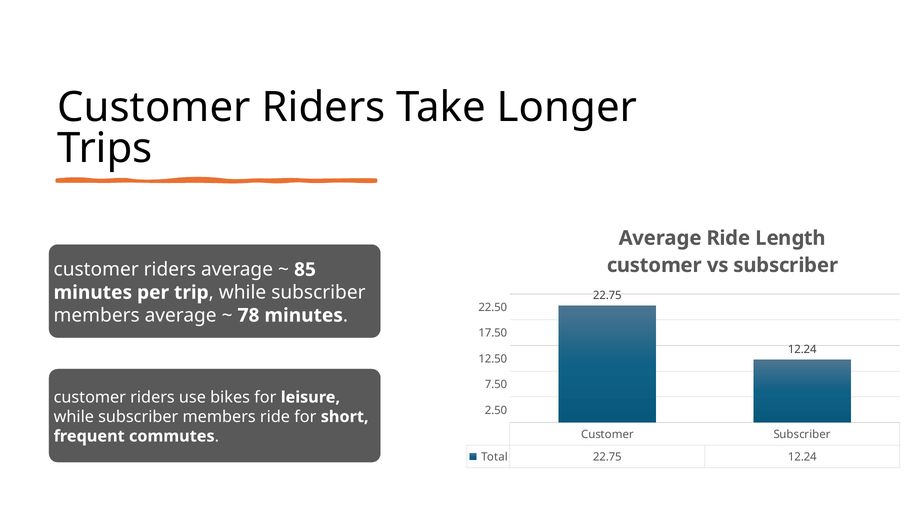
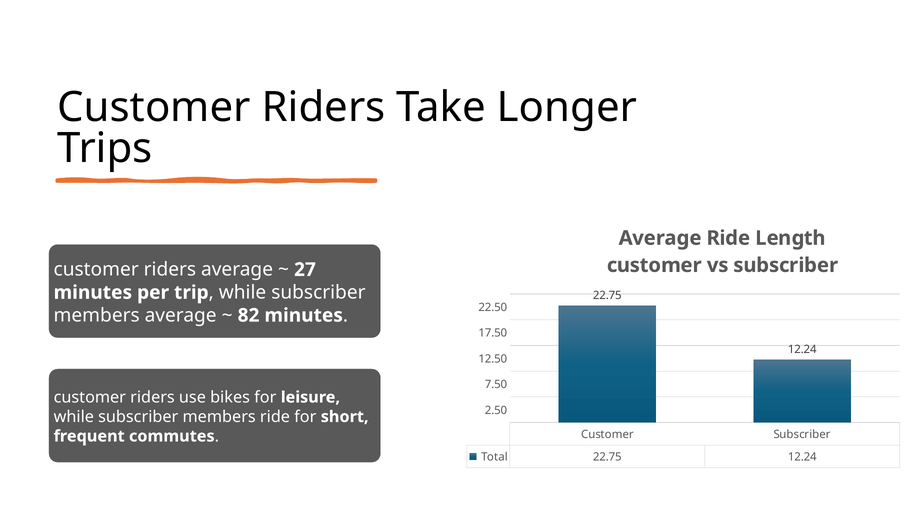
85: 85 -> 27 (305, 270)
78: 78 -> 82 (249, 316)
